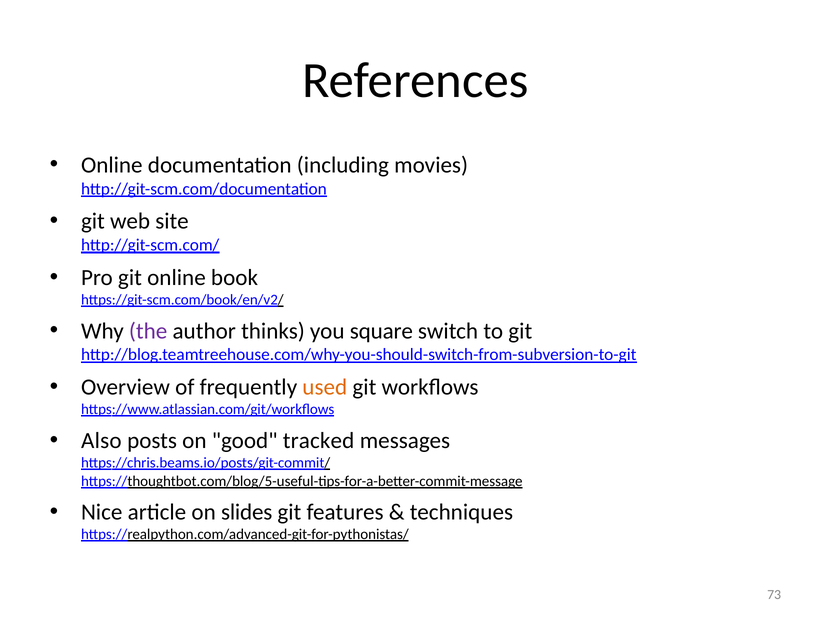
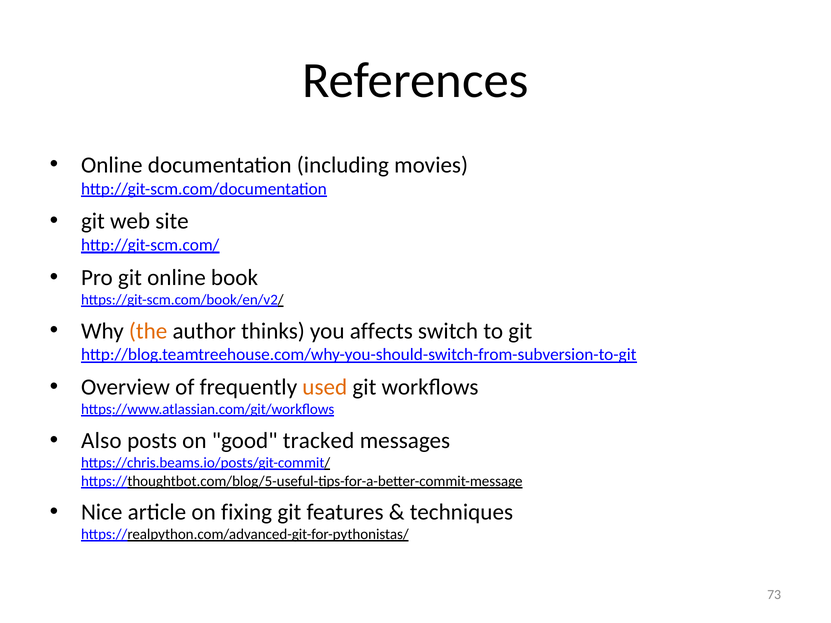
the colour: purple -> orange (148, 331)
square: square -> affects (381, 331)
slides: slides -> fixing (247, 512)
